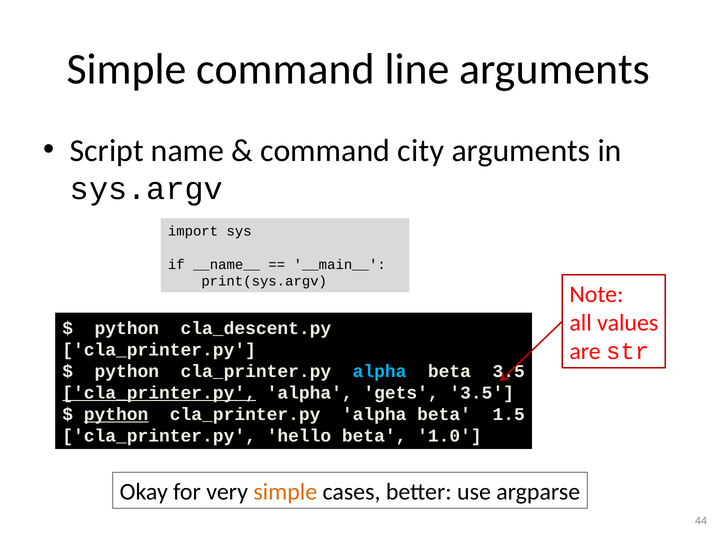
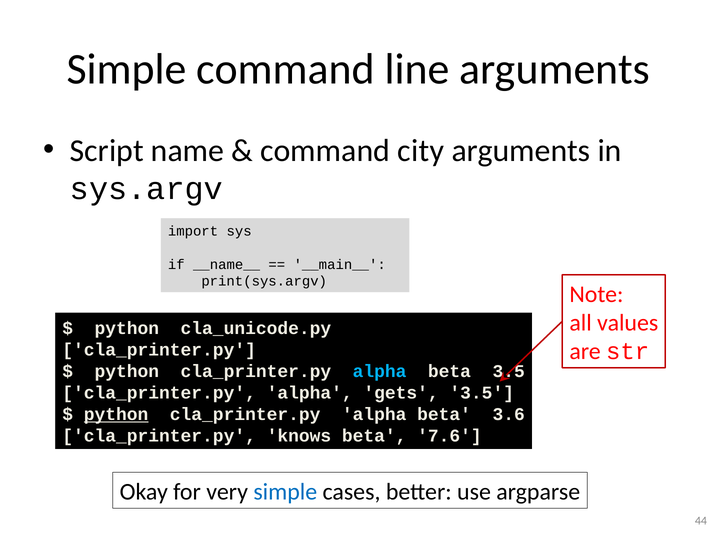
cla_descent.py: cla_descent.py -> cla_unicode.py (256, 328)
cla_printer.py underline: present -> none (159, 393)
1.5: 1.5 -> 3.6 (509, 414)
hello: hello -> knows (299, 436)
1.0: 1.0 -> 7.6 (449, 436)
simple colour: orange -> blue (285, 492)
